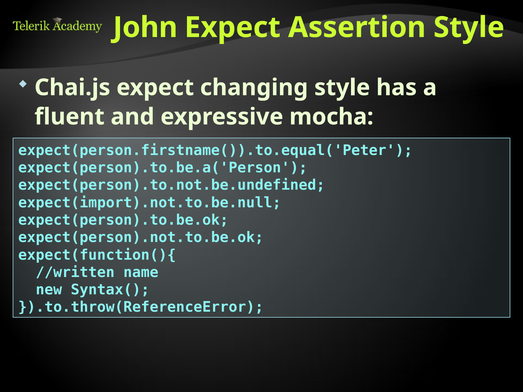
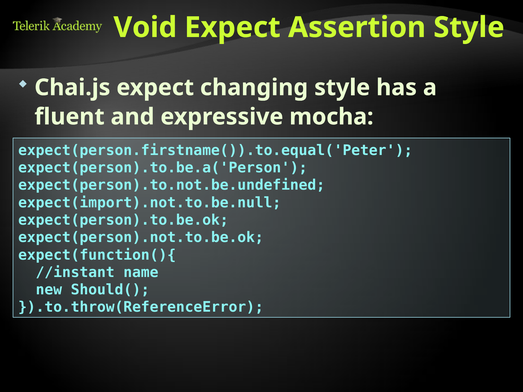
John: John -> Void (145, 27)
//written: //written -> //instant (75, 272)
Syntax(: Syntax( -> Should( (110, 290)
